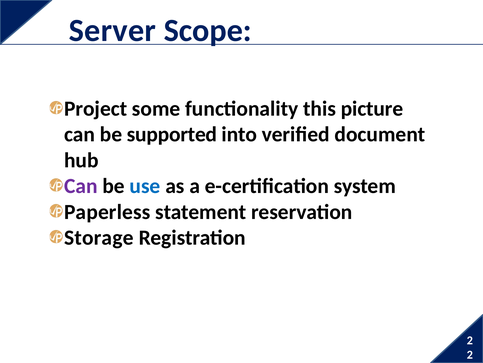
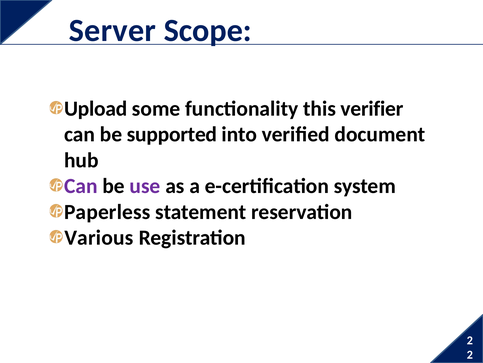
Project: Project -> Upload (96, 109)
picture: picture -> verifier (372, 109)
use colour: blue -> purple (145, 186)
Storage: Storage -> Various (99, 237)
